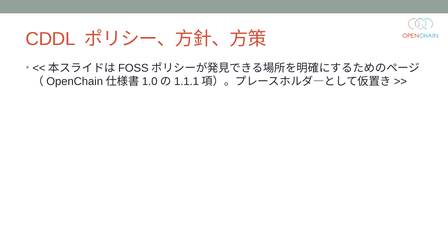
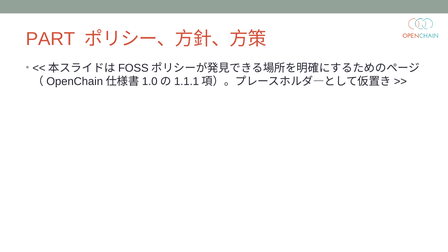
CDDL: CDDL -> PART (50, 39)
